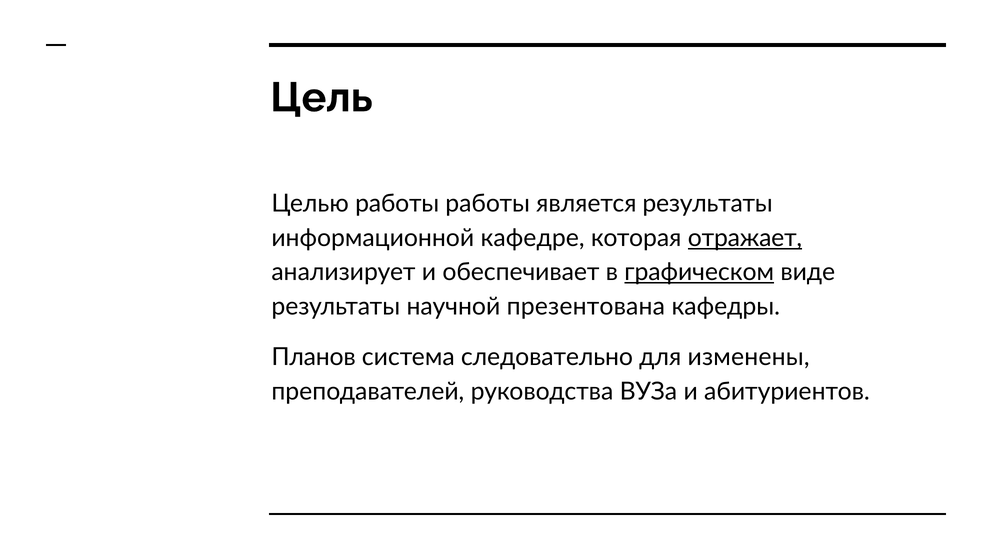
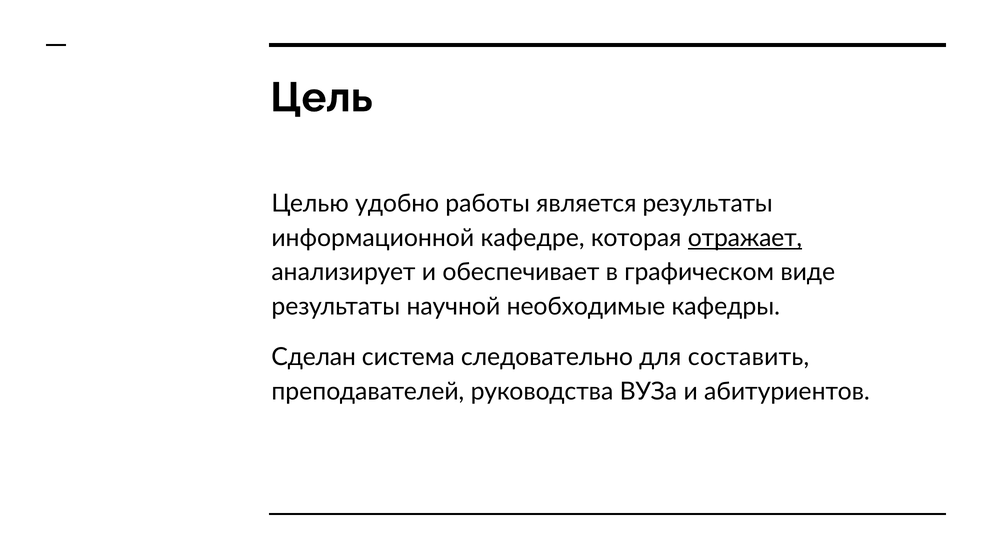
Целью работы: работы -> удобно (397, 204)
графическом underline: present -> none (699, 272)
презентована: презентована -> необходимые (586, 306)
Планов: Планов -> Сделан (314, 357)
изменены: изменены -> составить (749, 357)
